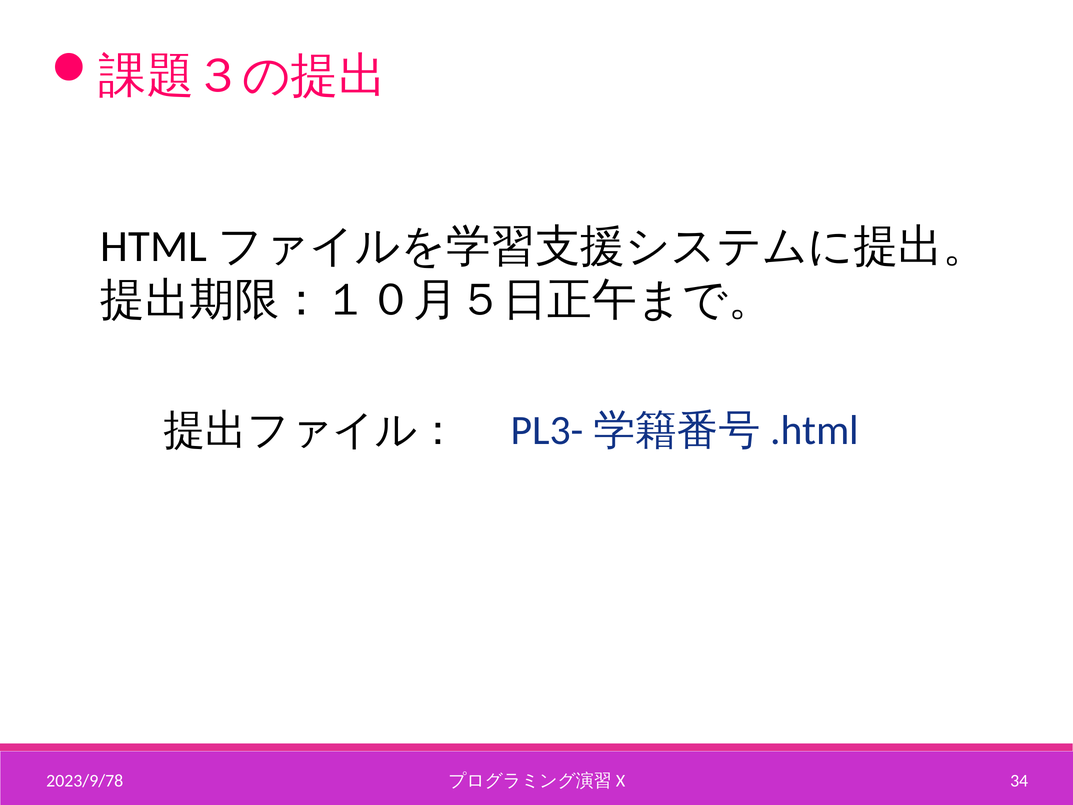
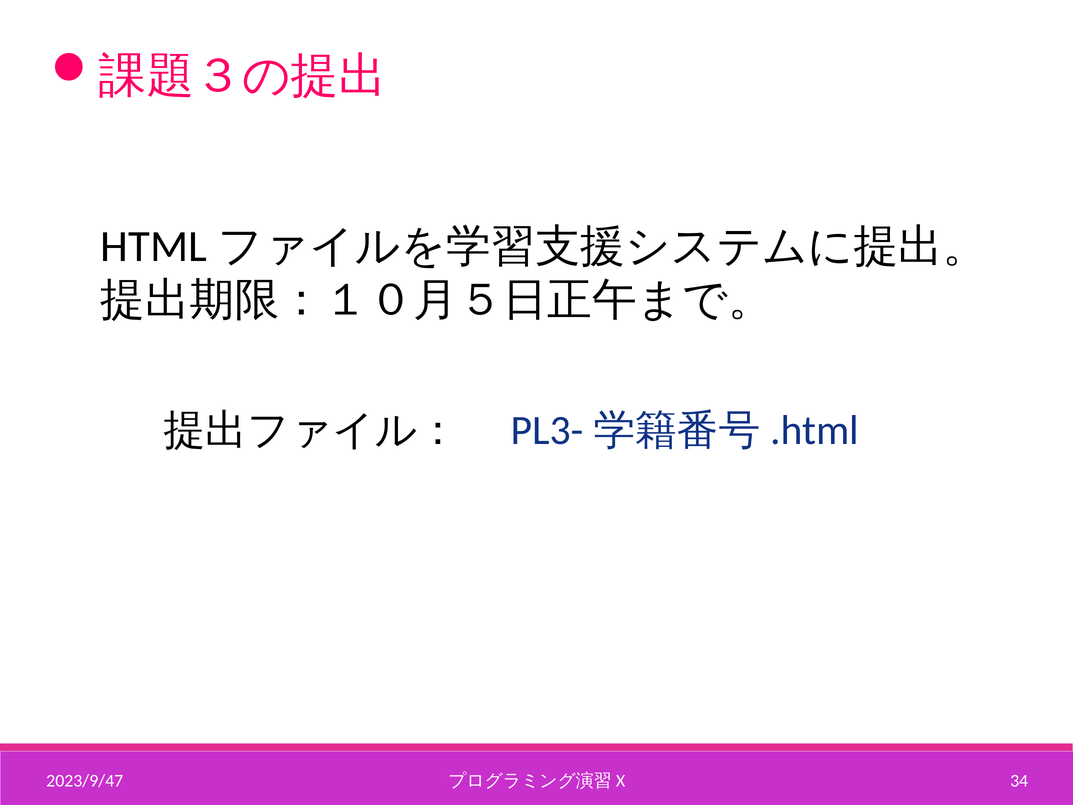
2023/9/78: 2023/9/78 -> 2023/9/47 (85, 781)
